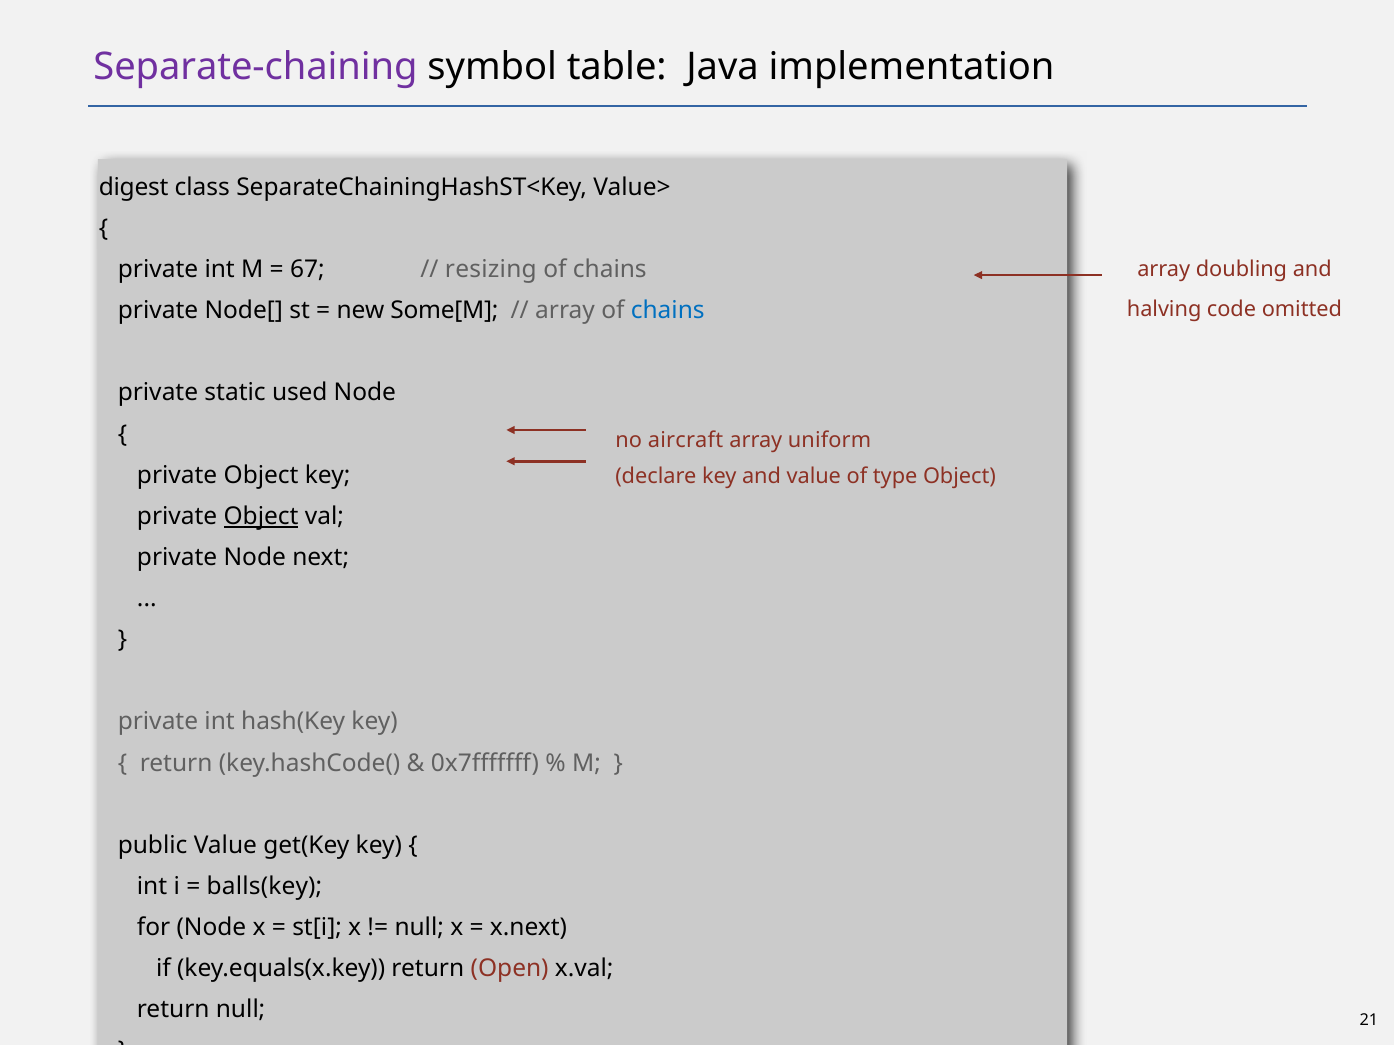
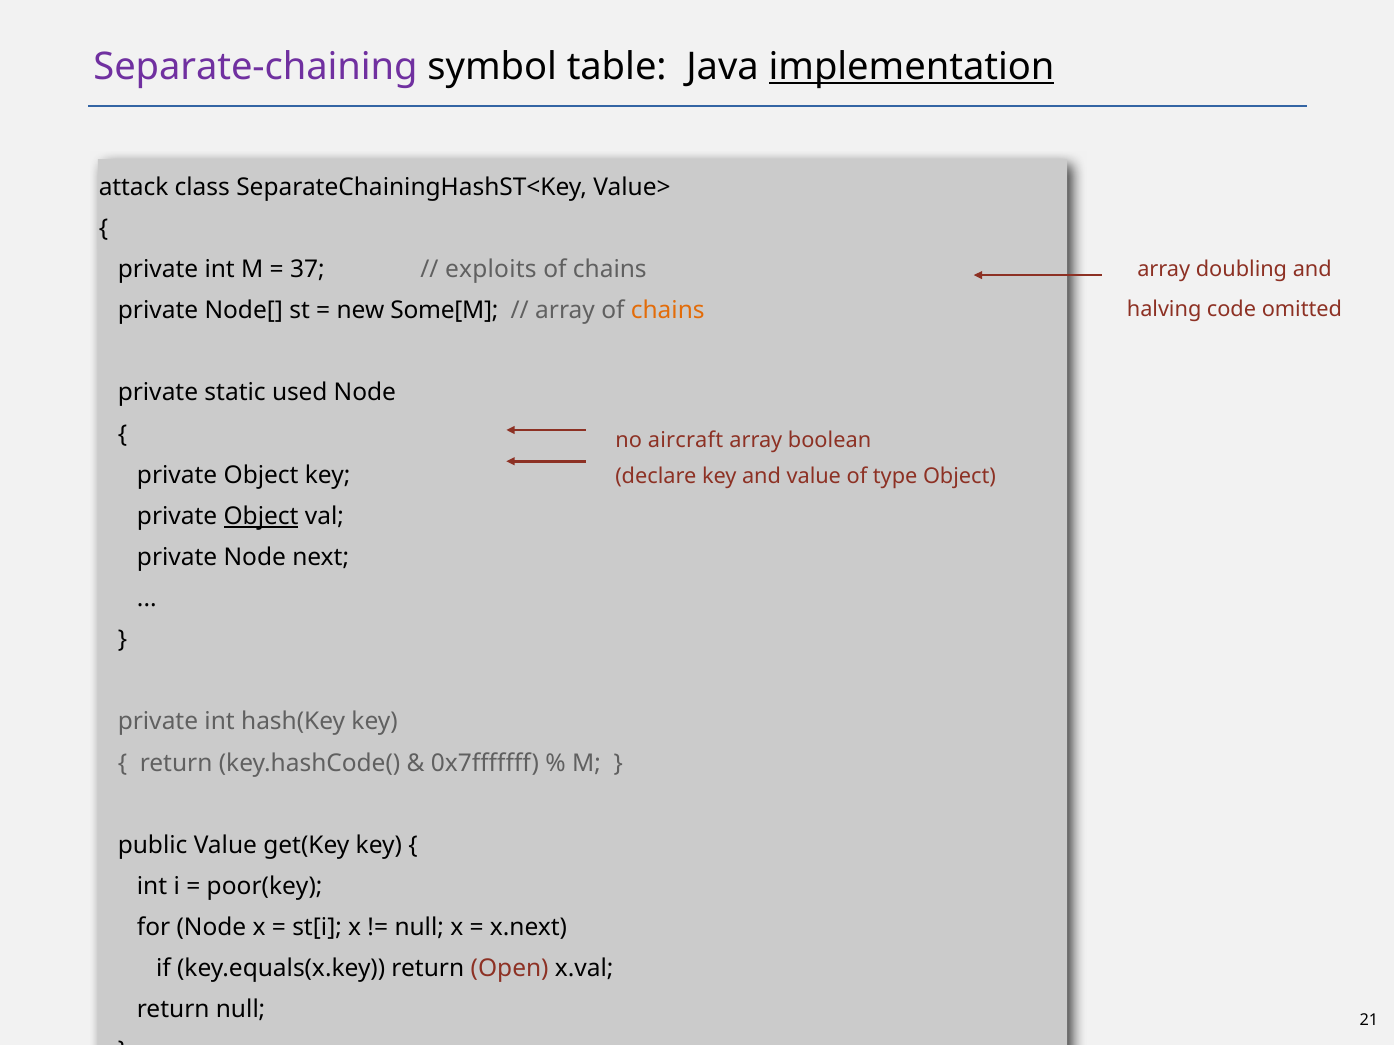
implementation underline: none -> present (912, 67)
digest: digest -> attack (134, 187)
67: 67 -> 37 (307, 270)
resizing: resizing -> exploits (491, 270)
chains colour: blue -> orange (668, 311)
uniform: uniform -> boolean (830, 440)
balls(key: balls(key -> poor(key (265, 887)
